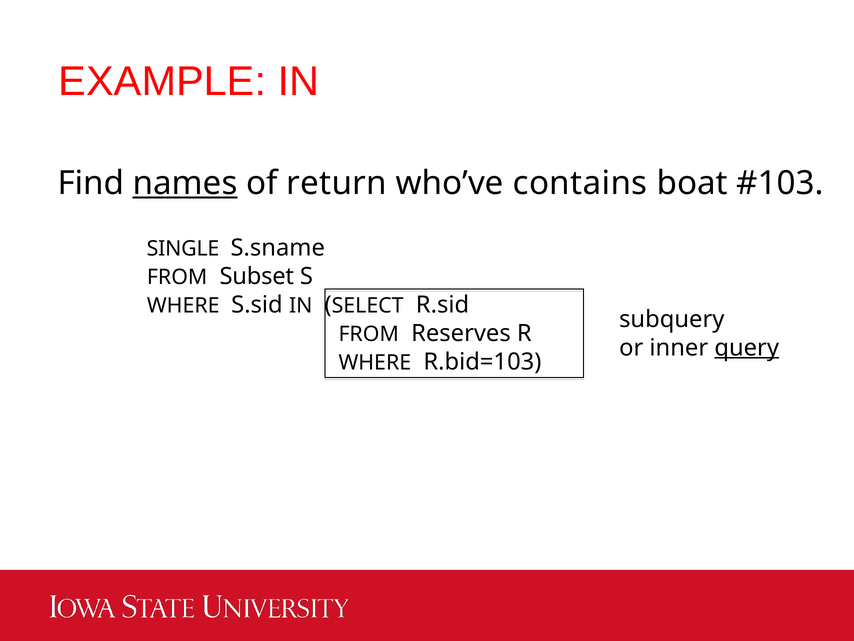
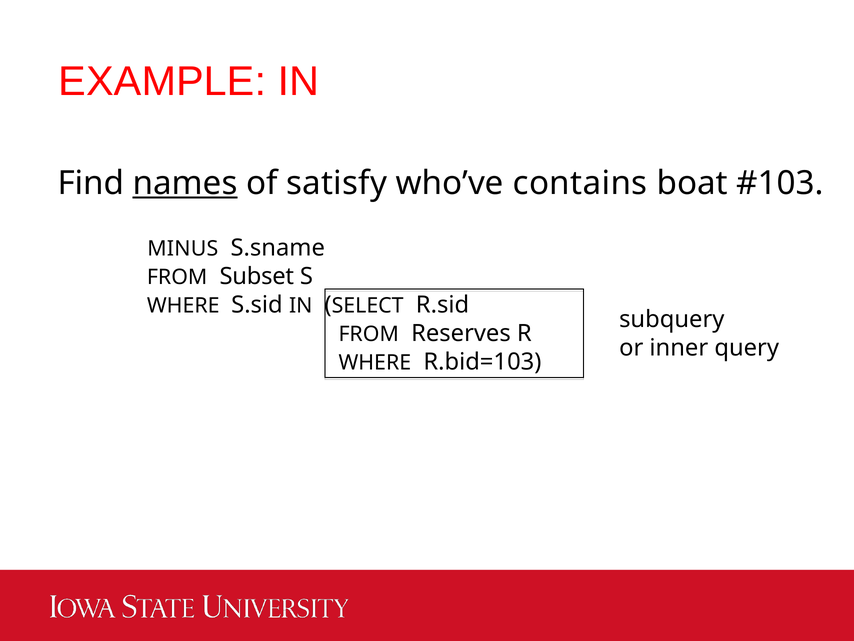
return: return -> satisfy (337, 183)
SINGLE: SINGLE -> MINUS (183, 249)
query underline: present -> none (747, 347)
